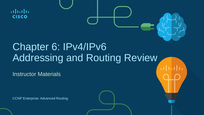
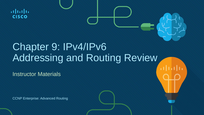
6: 6 -> 9 (56, 47)
